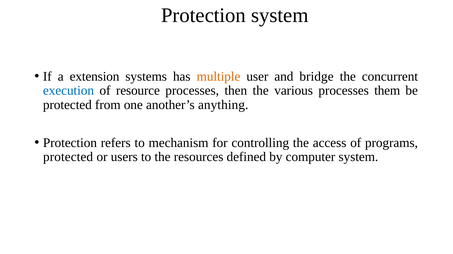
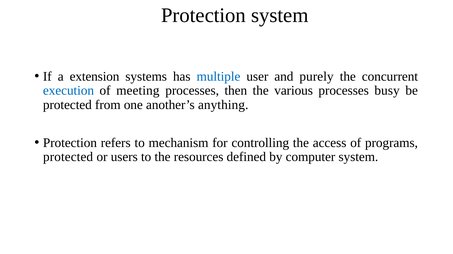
multiple colour: orange -> blue (218, 76)
bridge: bridge -> purely (317, 76)
resource: resource -> meeting (138, 91)
them: them -> busy (387, 91)
